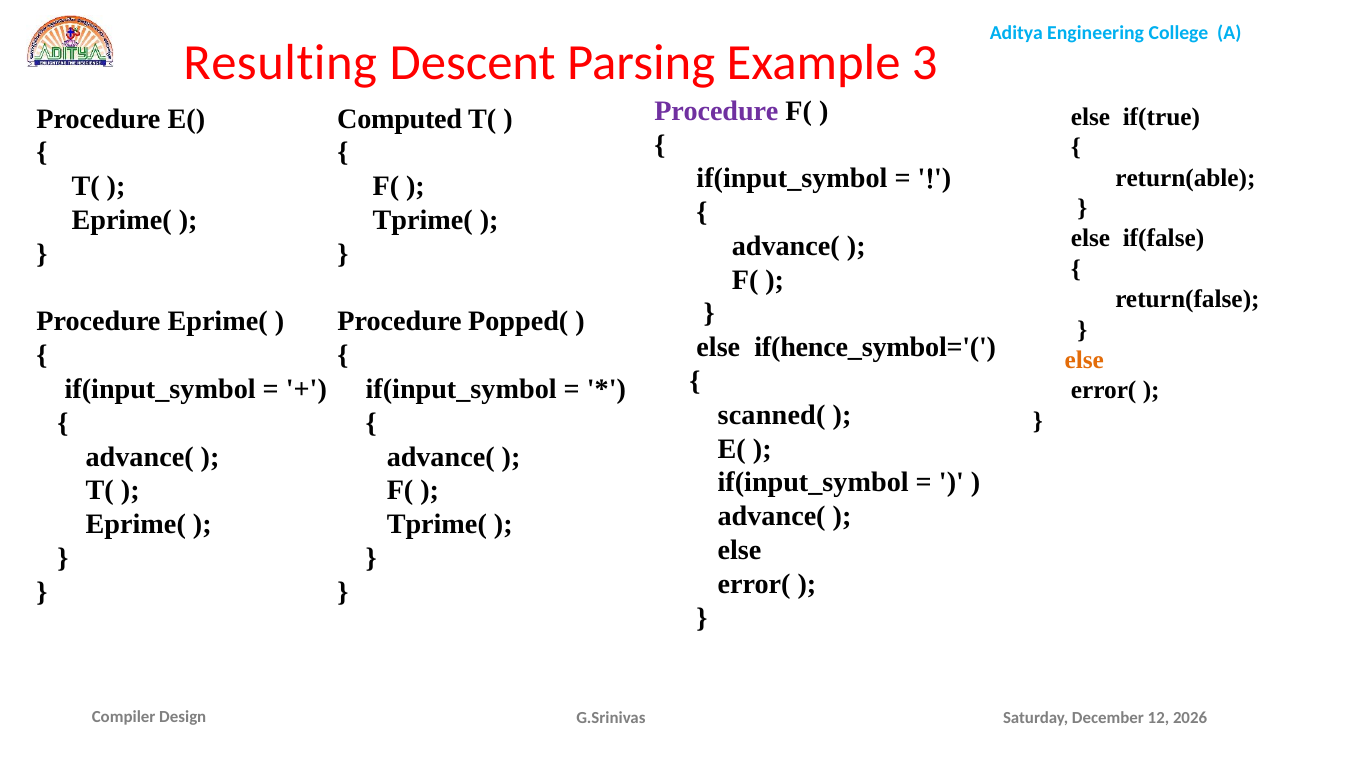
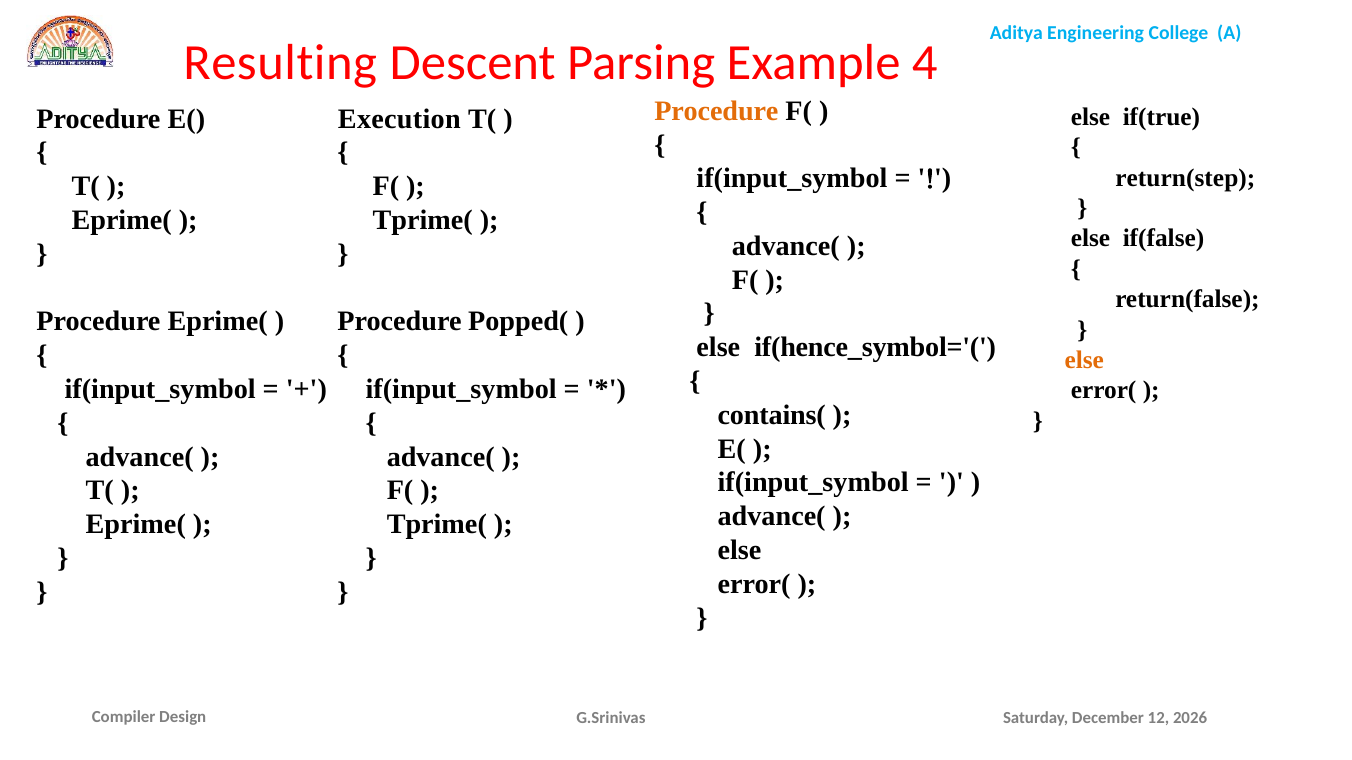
3: 3 -> 4 (925, 63)
Procedure colour: purple -> orange (716, 111)
Computed: Computed -> Execution (399, 119)
return(able: return(able -> return(step (1185, 178)
scanned(: scanned( -> contains( (772, 415)
